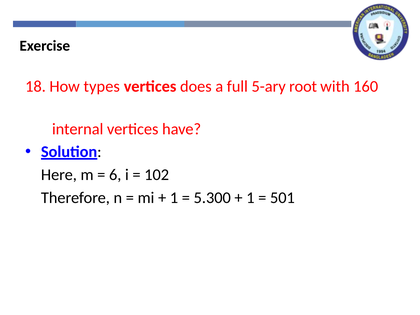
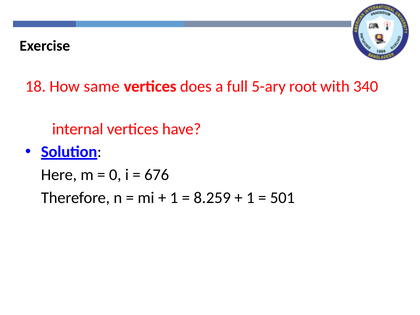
types: types -> same (102, 87)
160: 160 -> 340 (366, 87)
6: 6 -> 0 (115, 175)
102: 102 -> 676 (157, 175)
5.300: 5.300 -> 8.259 (212, 198)
